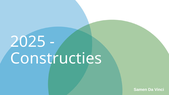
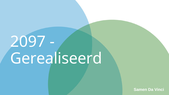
2025: 2025 -> 2097 (28, 42)
Constructies: Constructies -> Gerealiseerd (56, 59)
